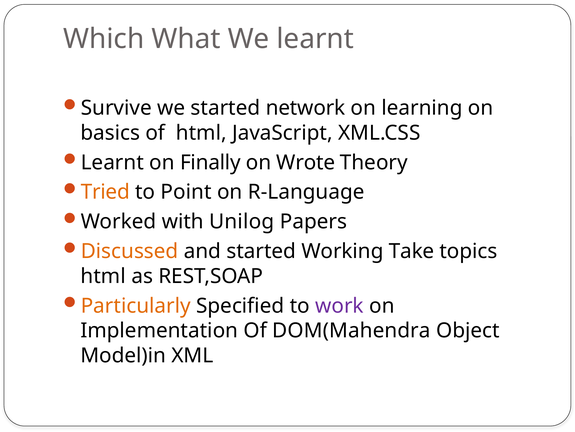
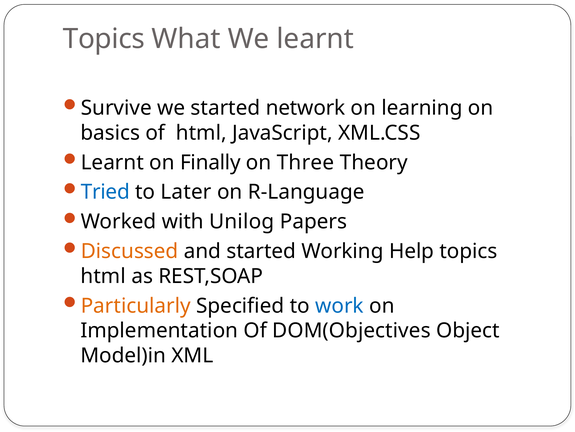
Which: Which -> Topics (104, 39)
Wrote: Wrote -> Three (305, 162)
Tried colour: orange -> blue (105, 192)
Point: Point -> Later (186, 192)
Take: Take -> Help (412, 251)
work colour: purple -> blue (339, 305)
DOM(Mahendra: DOM(Mahendra -> DOM(Objectives (351, 330)
